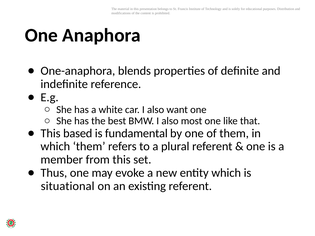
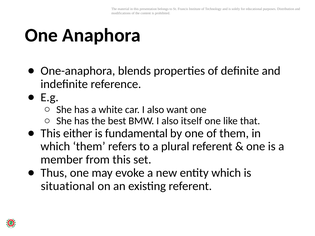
most: most -> itself (192, 121)
based: based -> either (78, 133)
